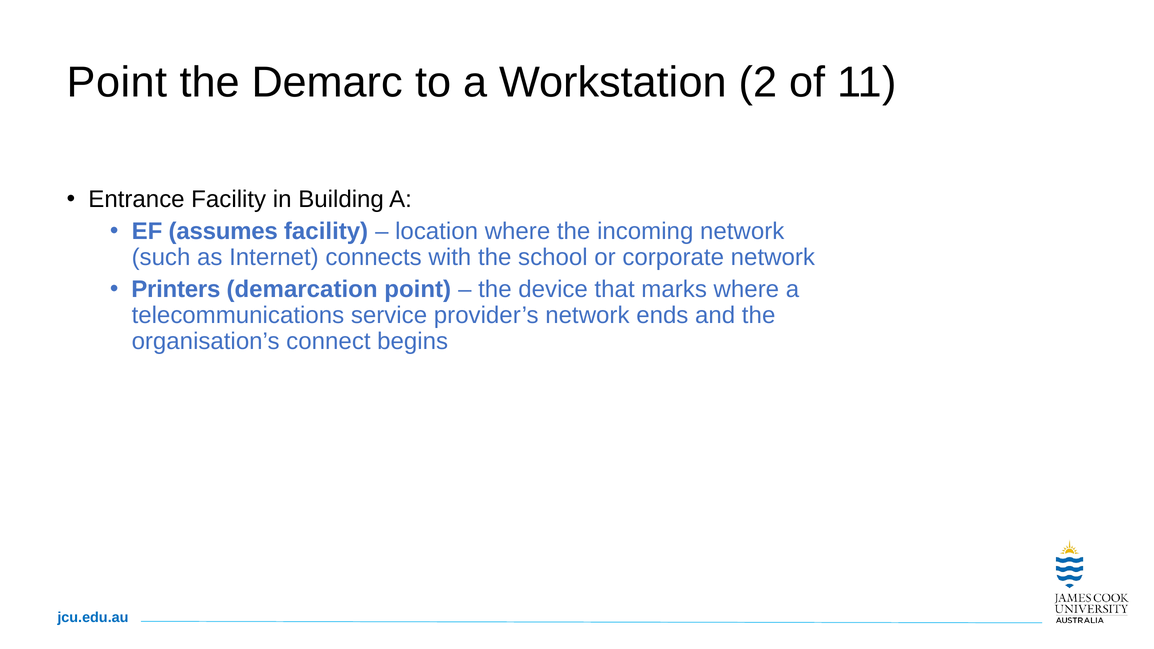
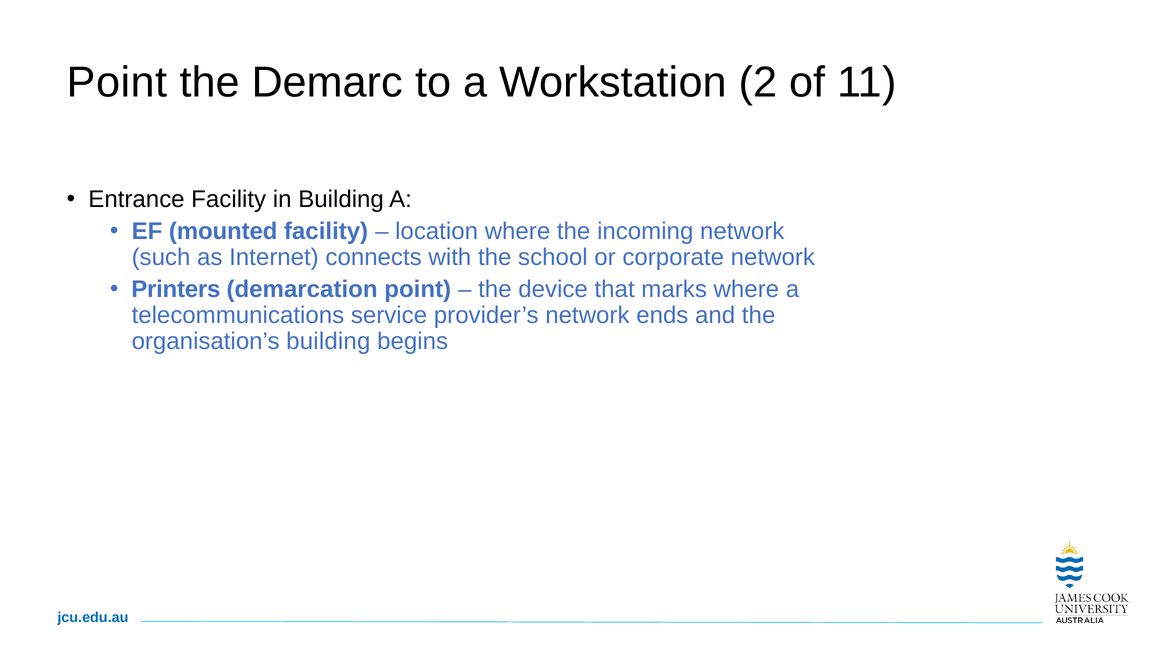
assumes: assumes -> mounted (223, 231)
organisation’s connect: connect -> building (328, 341)
